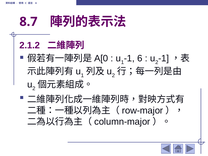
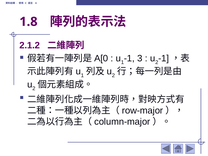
8.7: 8.7 -> 1.8 (28, 22)
6: 6 -> 3 (140, 58)
